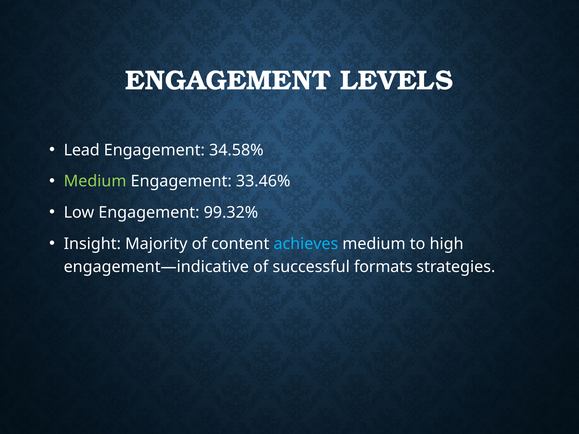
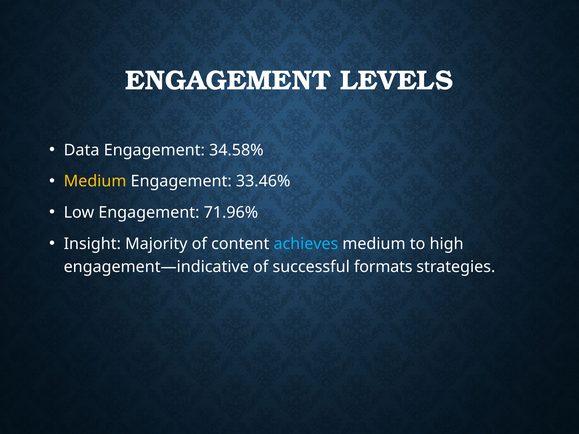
Lead: Lead -> Data (82, 150)
Medium colour: light green -> yellow (95, 181)
99.32%: 99.32% -> 71.96% (231, 213)
